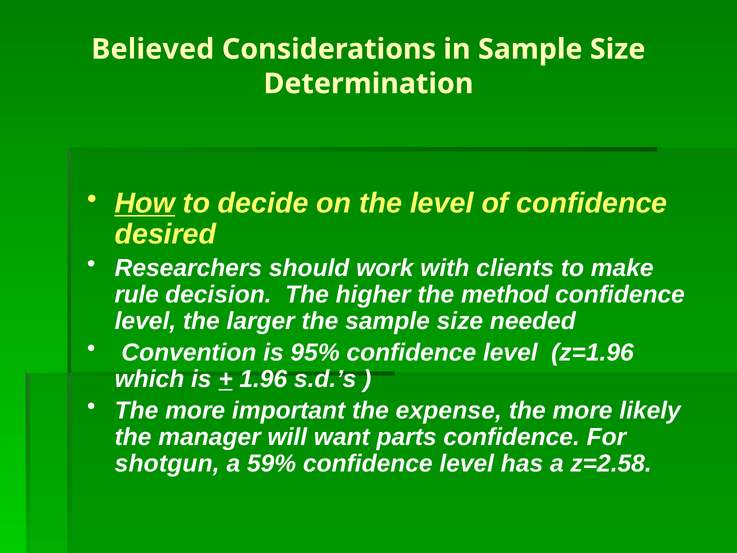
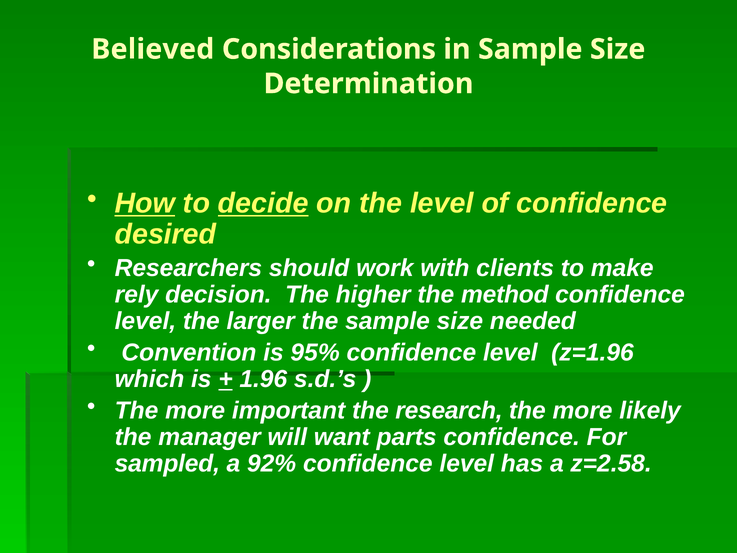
decide underline: none -> present (263, 203)
rule: rule -> rely (137, 294)
expense: expense -> research (449, 410)
shotgun: shotgun -> sampled (167, 463)
59%: 59% -> 92% (272, 463)
